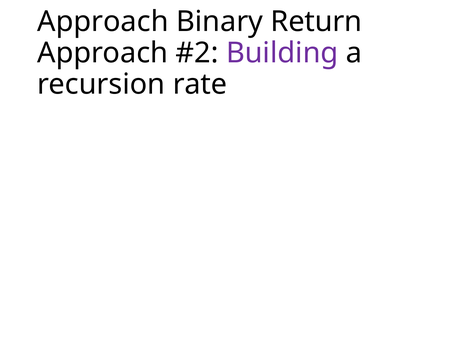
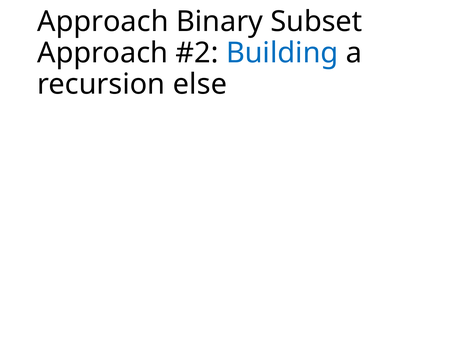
Return: Return -> Subset (316, 22)
Building colour: purple -> blue (282, 53)
rate: rate -> else (200, 84)
